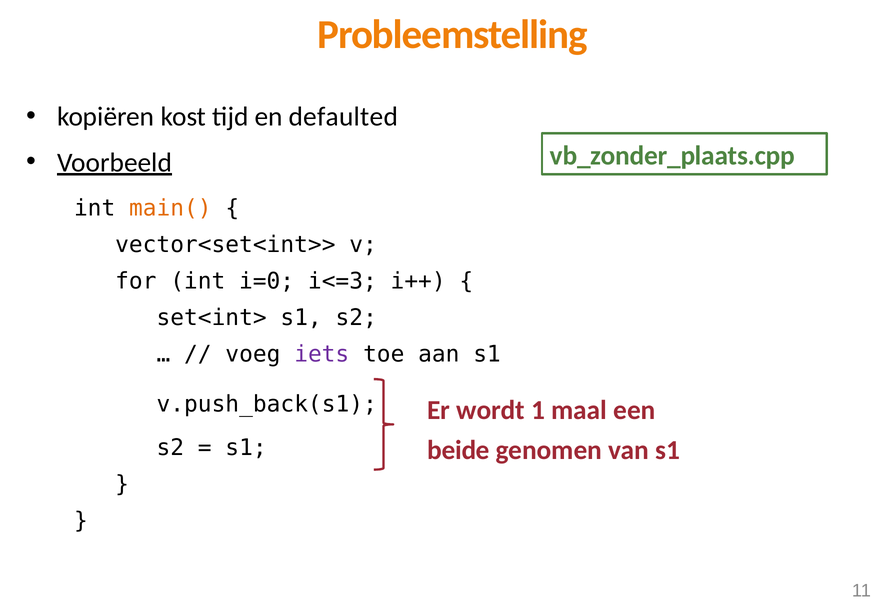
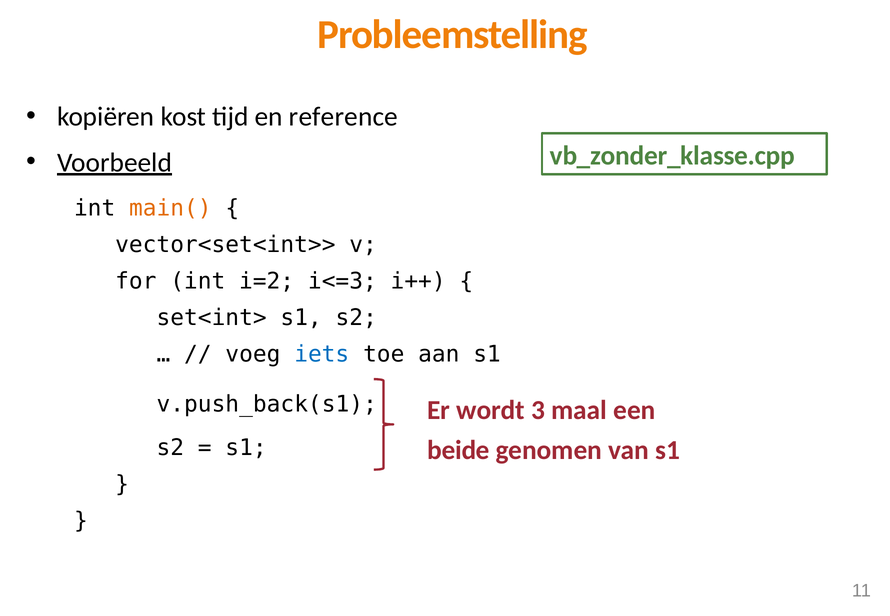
defaulted: defaulted -> reference (343, 117)
vb_zonder_plaats.cpp: vb_zonder_plaats.cpp -> vb_zonder_klasse.cpp (672, 156)
i=0: i=0 -> i=2 (267, 281)
iets colour: purple -> blue (322, 354)
1: 1 -> 3 (538, 410)
